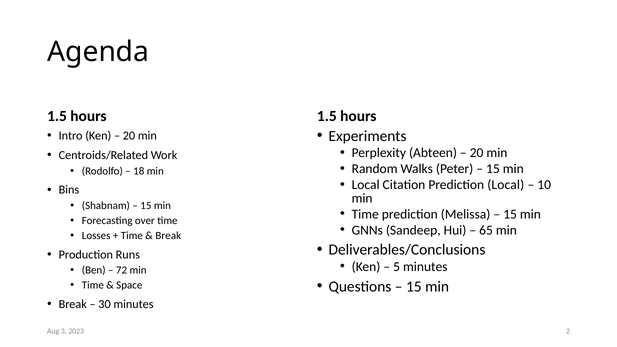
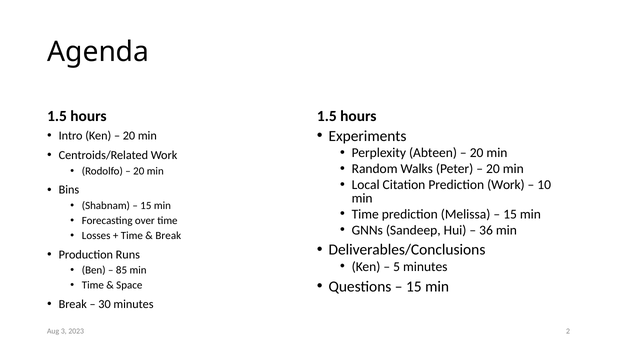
15: 15 -> 20 (493, 169)
18: 18 -> 20 (139, 171)
Prediction Local: Local -> Work (506, 185)
65: 65 -> 36 (486, 230)
72: 72 -> 85 (122, 270)
